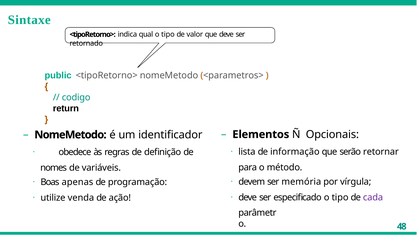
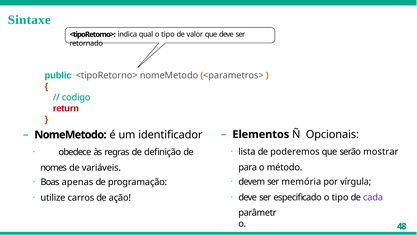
return colour: black -> red (66, 108)
informação: informação -> poderemos (295, 152)
retornar: retornar -> mostrar (381, 152)
venda: venda -> carros (81, 197)
